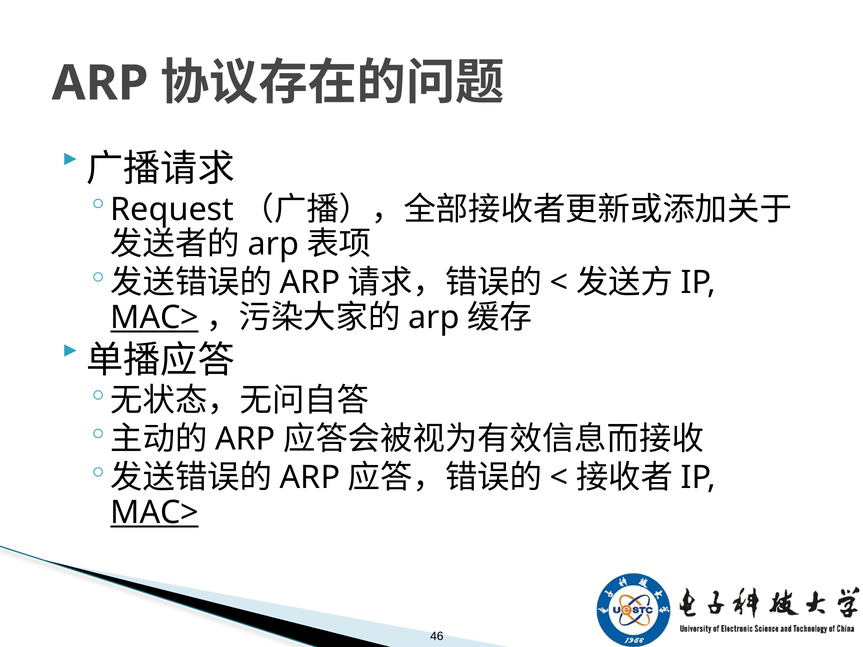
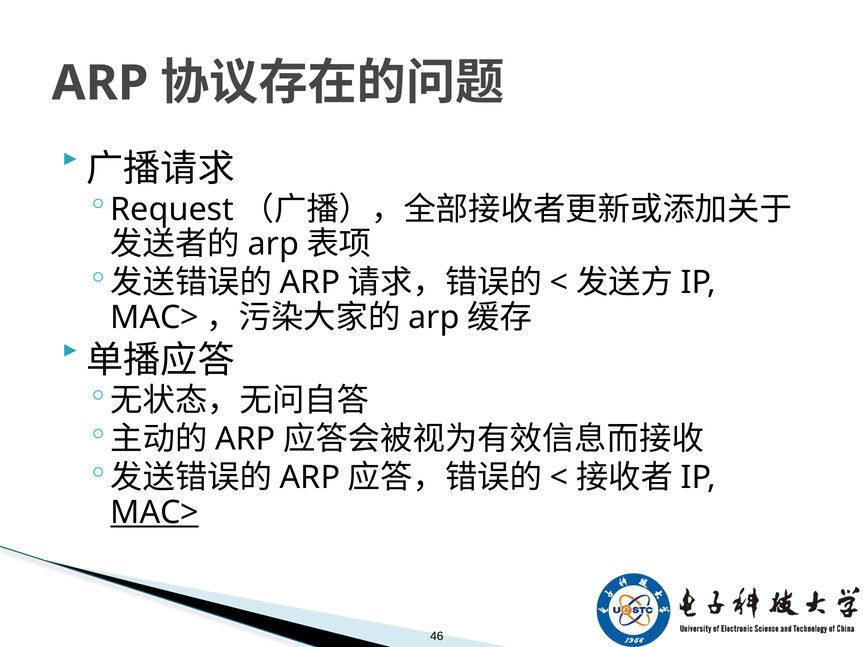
MAC> underline: present -> none (155, 318)
